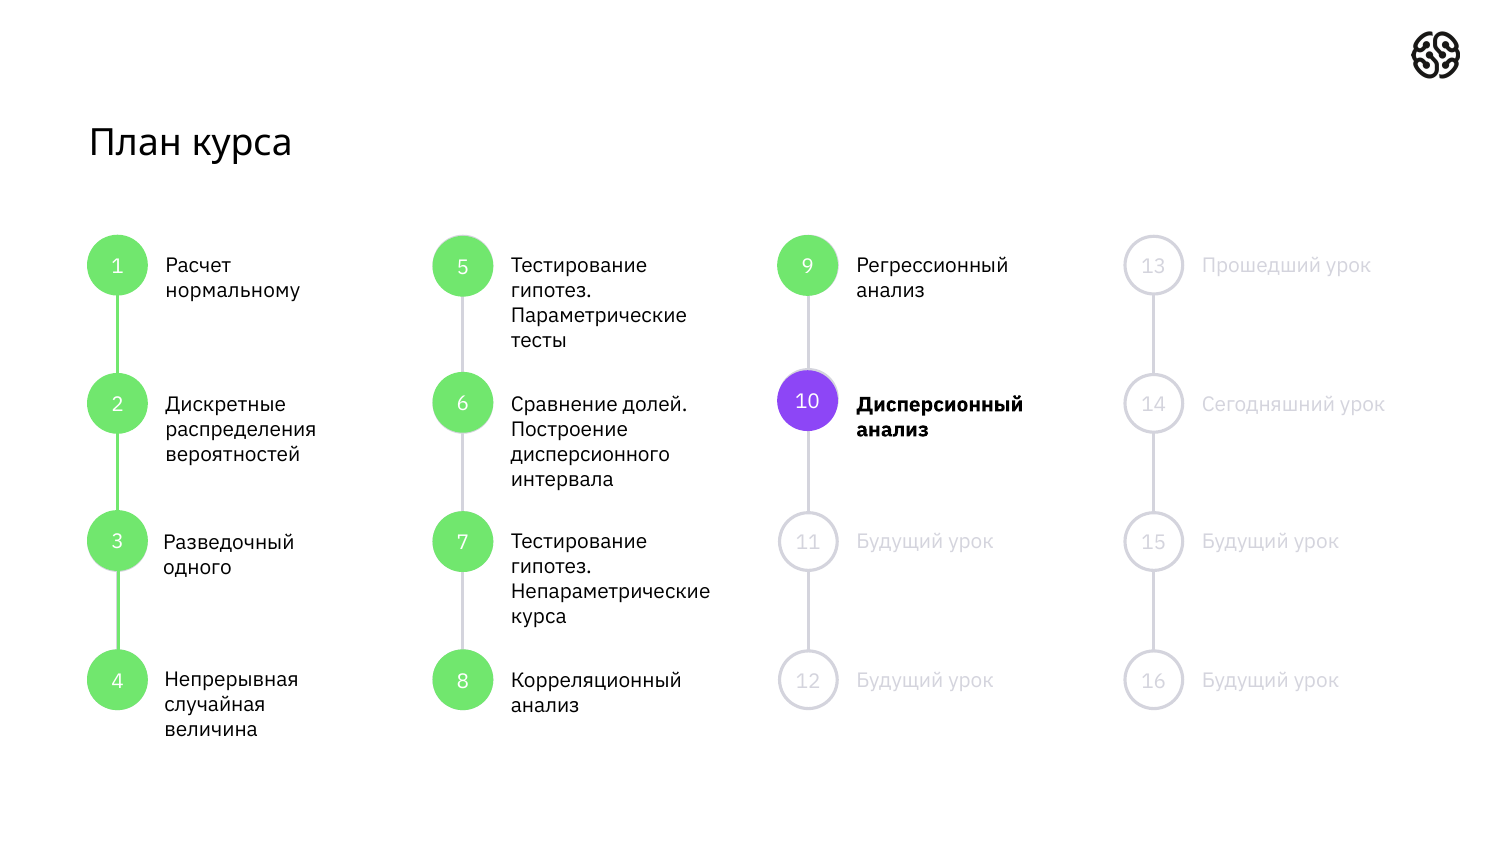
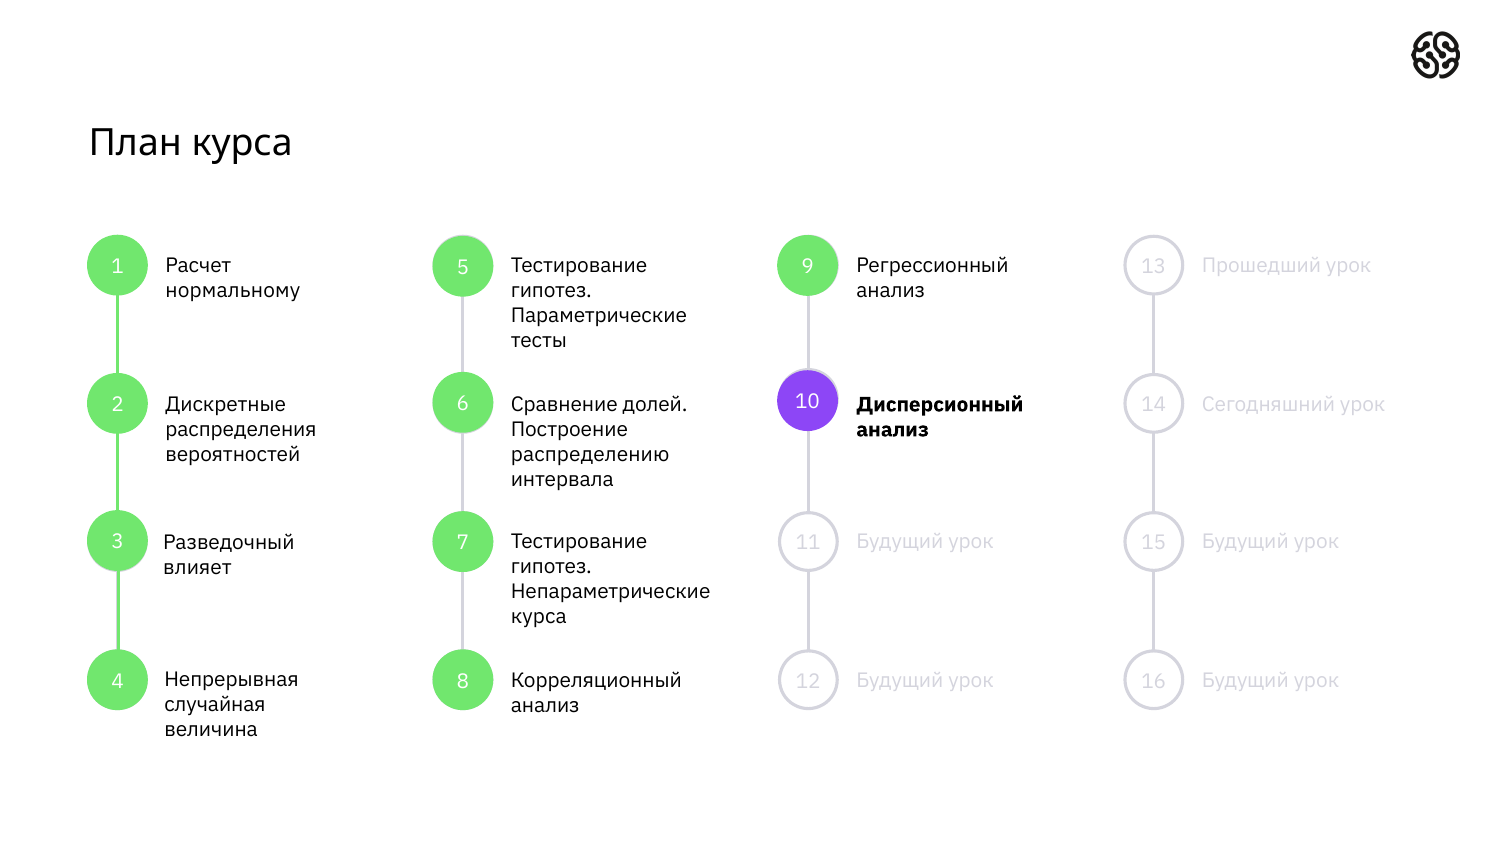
дисперсионного: дисперсионного -> распределению (590, 455)
одного: одного -> влияет (198, 568)
